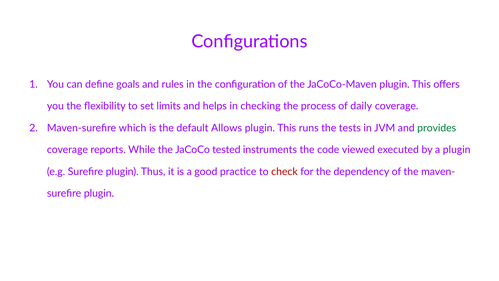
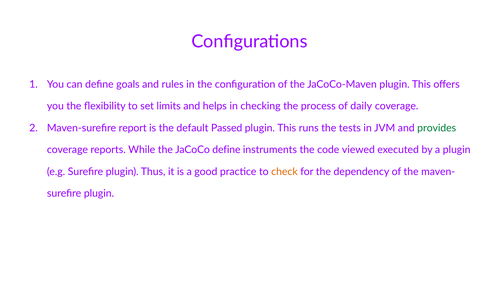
which: which -> report (133, 128)
Allows: Allows -> Passed (227, 128)
JaCoCo tested: tested -> define (226, 150)
check colour: red -> orange (284, 171)
